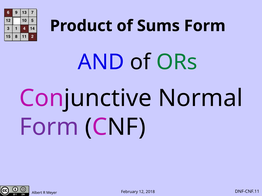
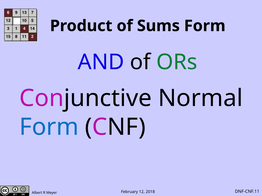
Form colour: purple -> blue (49, 127)
